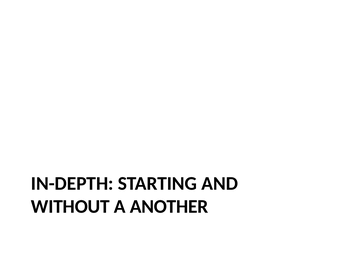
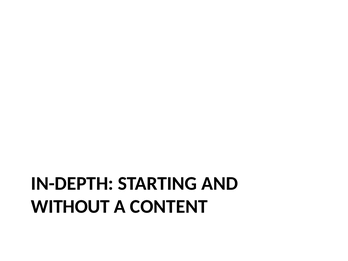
ANOTHER: ANOTHER -> CONTENT (169, 207)
